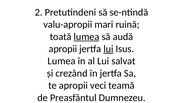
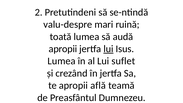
valu-apropii: valu-apropii -> valu-despre (68, 24)
lumea underline: present -> none (86, 37)
salvat: salvat -> suflet (123, 61)
veci: veci -> află (98, 85)
